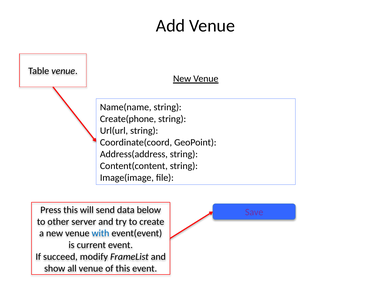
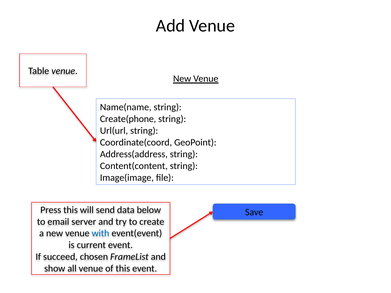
Save colour: purple -> black (254, 212)
other: other -> email (58, 222)
modify: modify -> chosen (94, 257)
